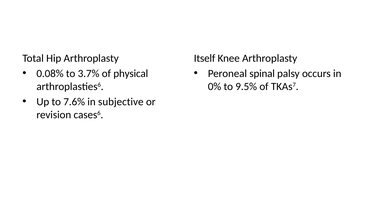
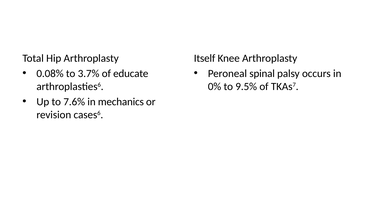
physical: physical -> educate (131, 74)
subjective: subjective -> mechanics (121, 102)
